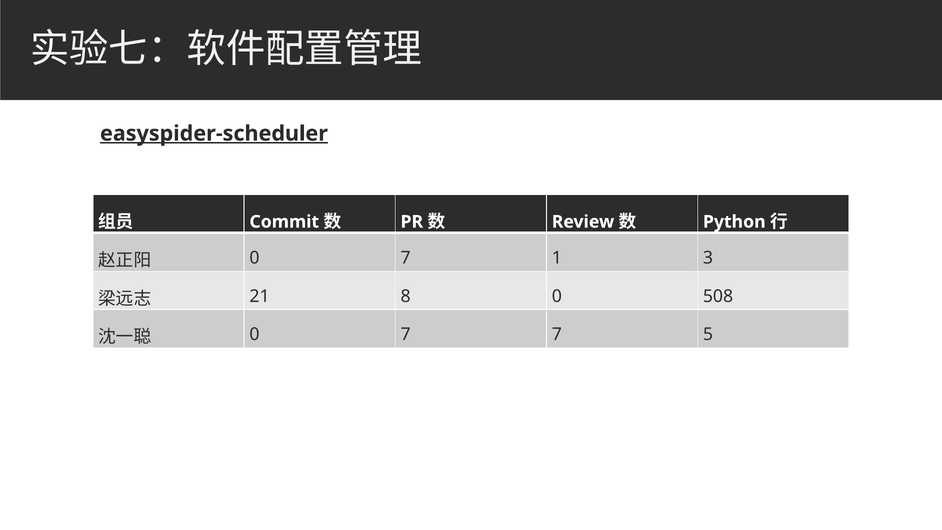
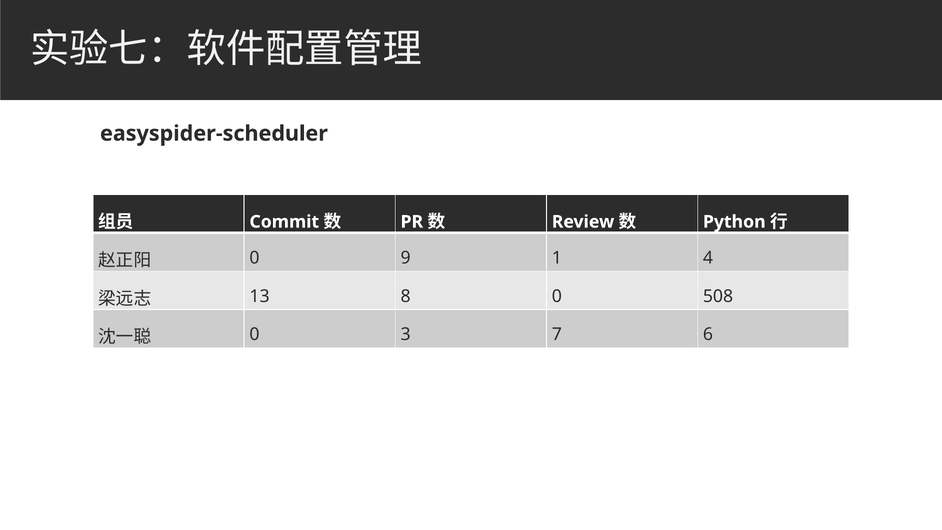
easyspider-scheduler underline: present -> none (214, 134)
7: 7 -> 9 (406, 258)
3: 3 -> 4 (708, 258)
21: 21 -> 13 (260, 296)
7: 7 -> 3 (406, 335)
5: 5 -> 6 (708, 335)
